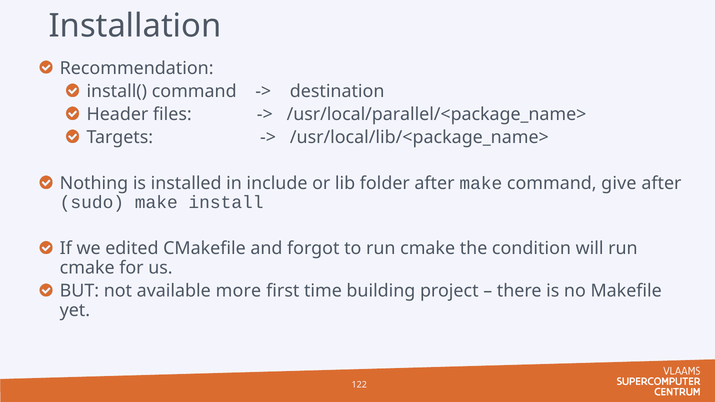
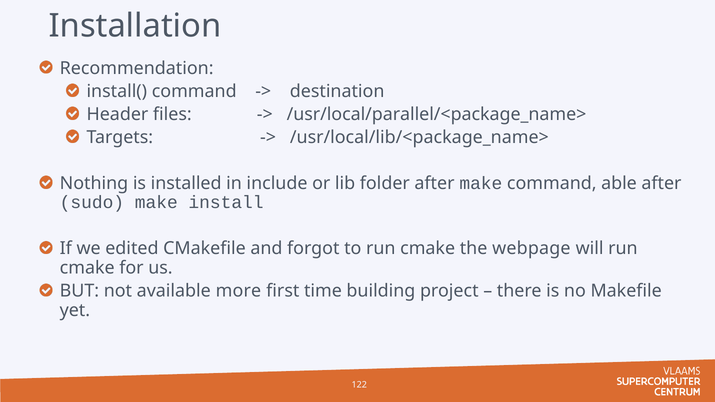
give: give -> able (619, 183)
condition: condition -> webpage (531, 249)
